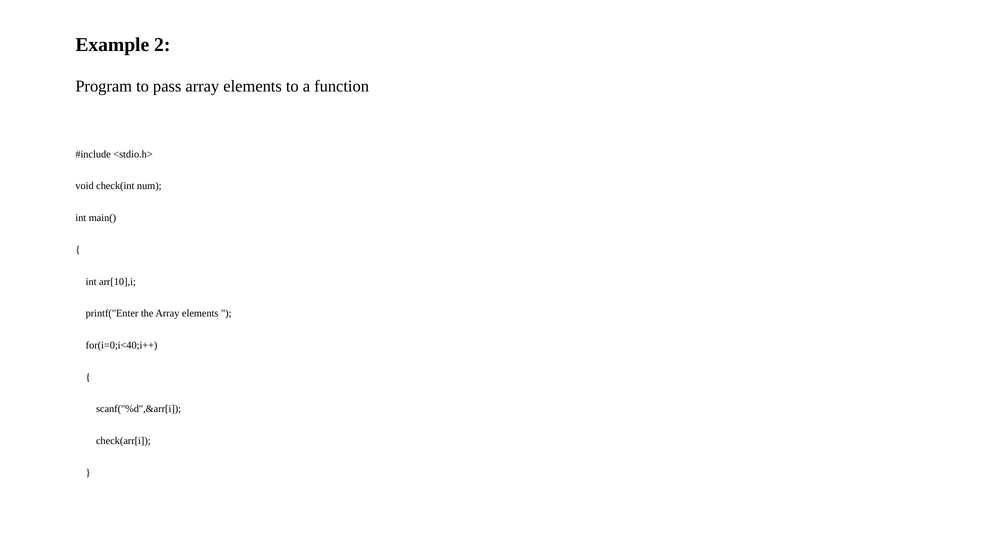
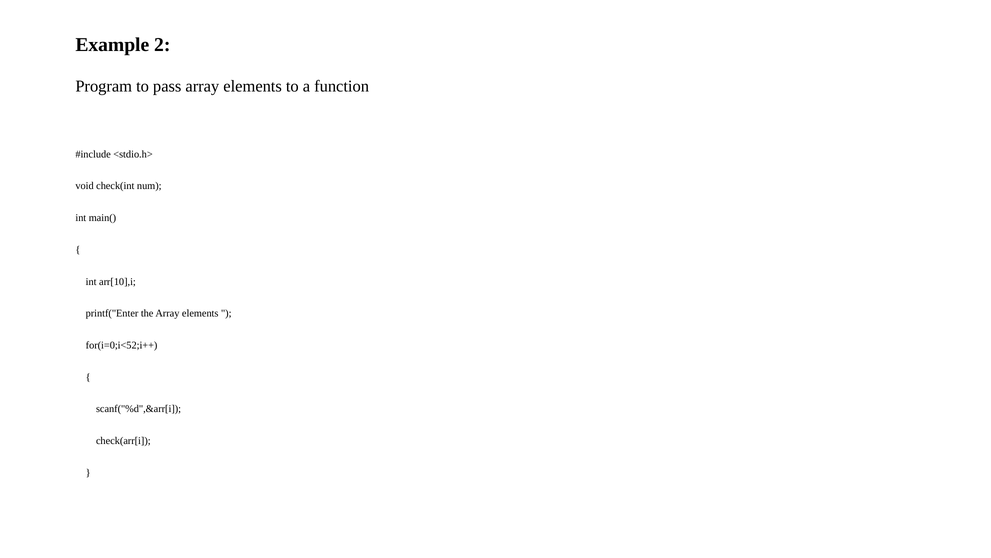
for(i=0;i<40;i++: for(i=0;i<40;i++ -> for(i=0;i<52;i++ (122, 345)
